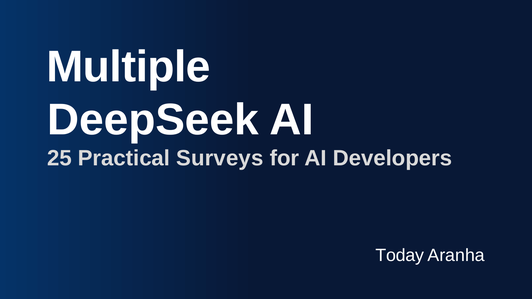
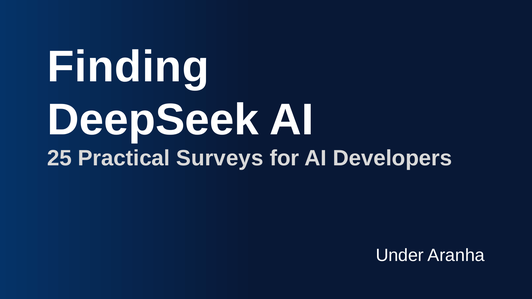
Multiple: Multiple -> Finding (128, 67)
Today: Today -> Under (400, 256)
